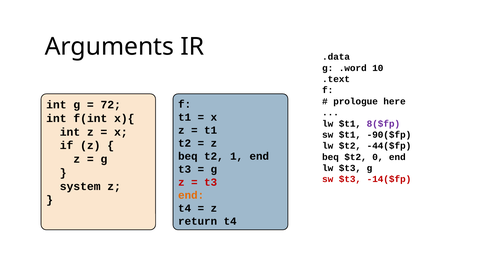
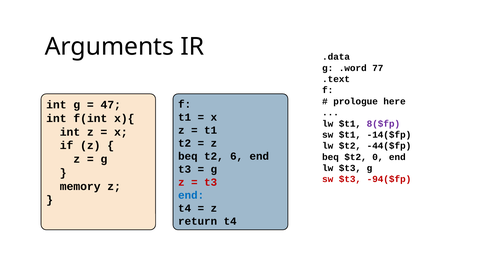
10: 10 -> 77 (378, 68)
72: 72 -> 47 (111, 105)
-90($fp: -90($fp -> -14($fp (389, 135)
1: 1 -> 6 (237, 156)
-14($fp: -14($fp -> -94($fp (389, 180)
system: system -> memory (80, 187)
end colour: orange -> blue (191, 195)
